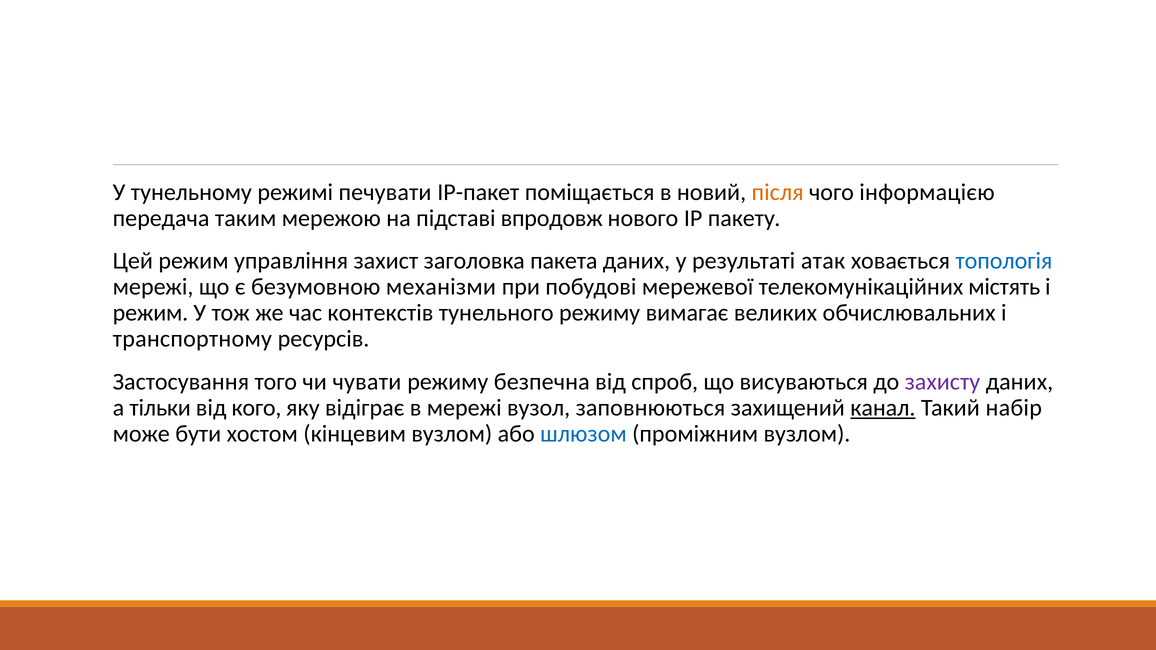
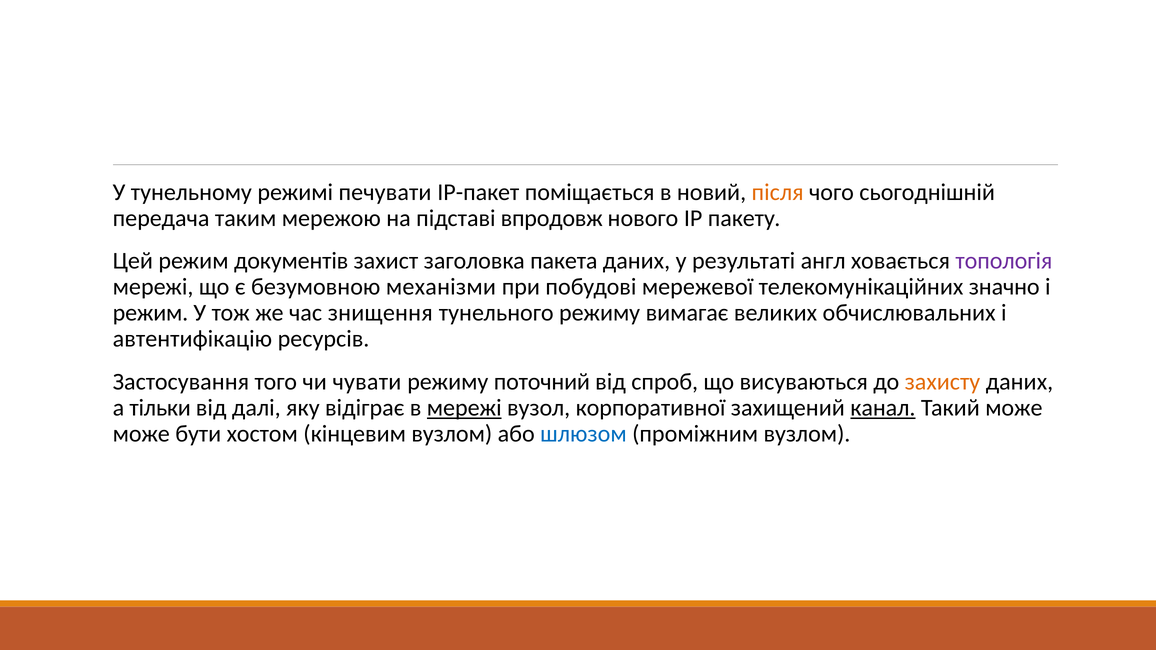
інформацією: інформацією -> сьогоднішній (927, 192)
управління: управління -> документів (291, 261)
атак: атак -> англ (823, 261)
топологія colour: blue -> purple (1004, 261)
містять: містять -> значно (1004, 287)
контекстів: контекстів -> знищення (380, 313)
транспортному: транспортному -> автентифікацію (192, 339)
безпечна: безпечна -> поточний (542, 382)
захисту colour: purple -> orange (942, 382)
кого: кого -> далі (256, 408)
мережі underline: none -> present (464, 408)
заповнюються: заповнюються -> корпоративної (651, 408)
Такий набір: набір -> може (1014, 408)
